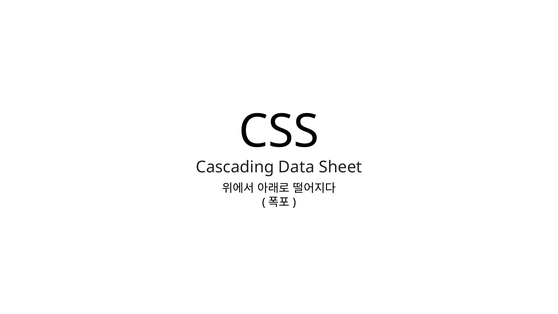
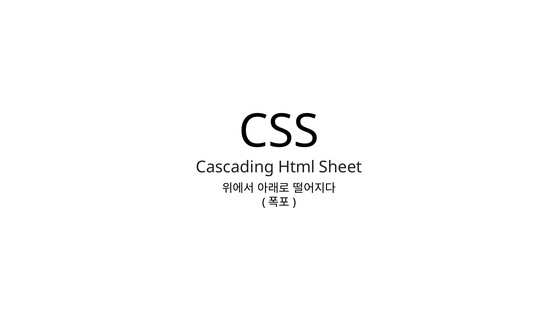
Data: Data -> Html (297, 167)
